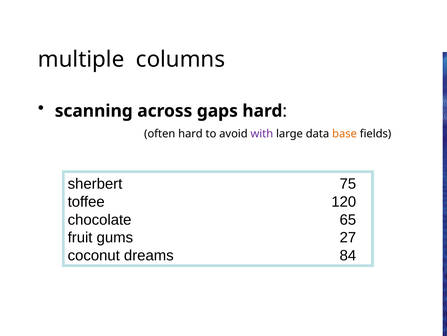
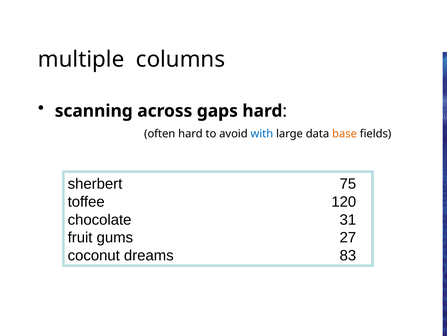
with colour: purple -> blue (262, 134)
65: 65 -> 31 (348, 219)
84: 84 -> 83 (348, 255)
